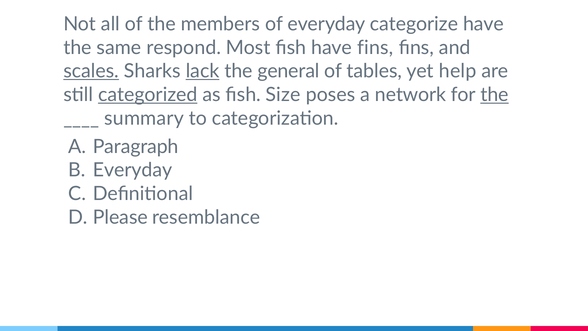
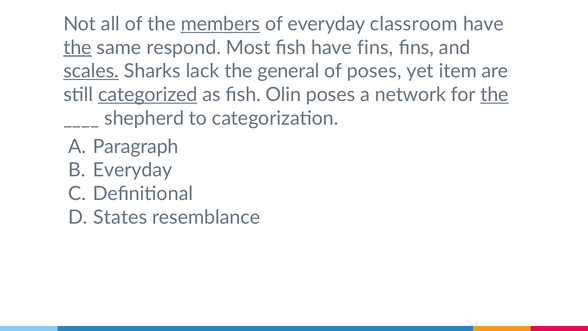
members underline: none -> present (220, 24)
categorize: categorize -> classroom (414, 24)
the underline: none -> present (78, 48)
lack underline: present -> none (203, 71)
of tables: tables -> poses (374, 71)
help: help -> item (458, 71)
Size: Size -> Olin (283, 95)
summary: summary -> shepherd (144, 118)
Please: Please -> States (120, 217)
